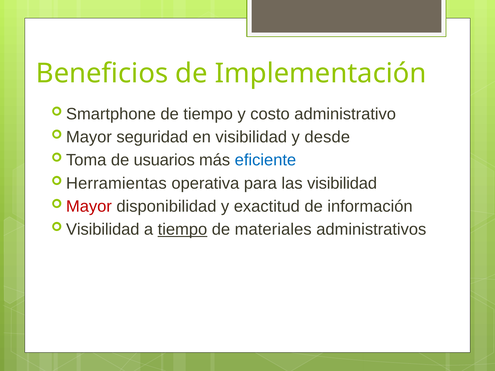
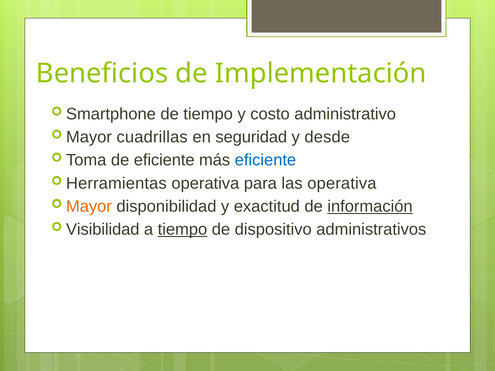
seguridad: seguridad -> cuadrillas (152, 137)
en visibilidad: visibilidad -> seguridad (251, 137)
de usuarios: usuarios -> eficiente (164, 160)
las visibilidad: visibilidad -> operativa (342, 183)
Mayor colour: red -> orange (89, 206)
información underline: none -> present (370, 206)
materiales: materiales -> dispositivo (273, 230)
